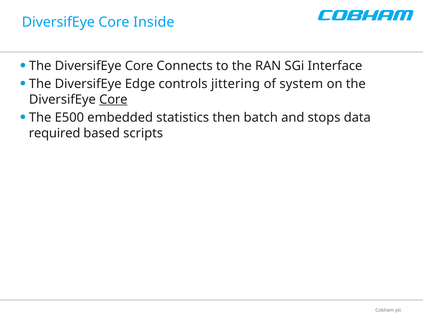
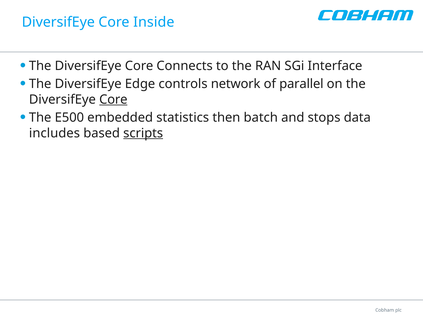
jittering: jittering -> network (236, 84)
system: system -> parallel (301, 84)
required: required -> includes (54, 133)
scripts underline: none -> present (143, 133)
